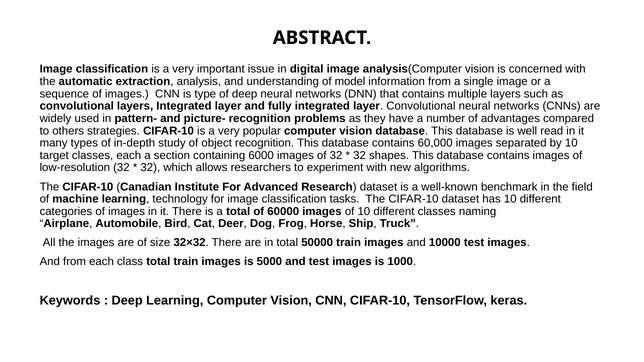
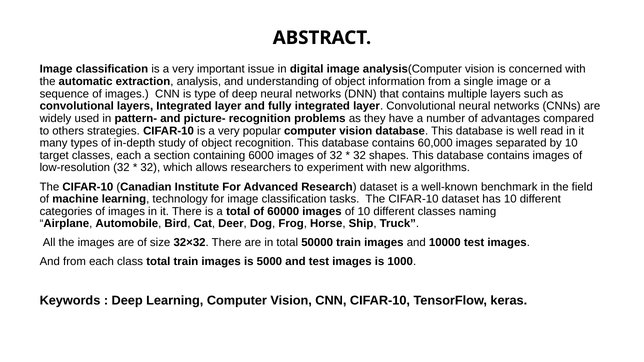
understanding of model: model -> object (350, 82)
